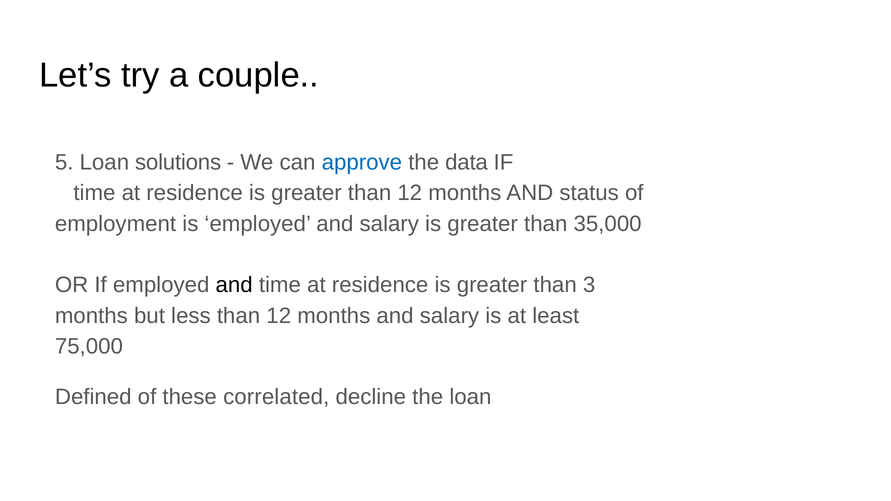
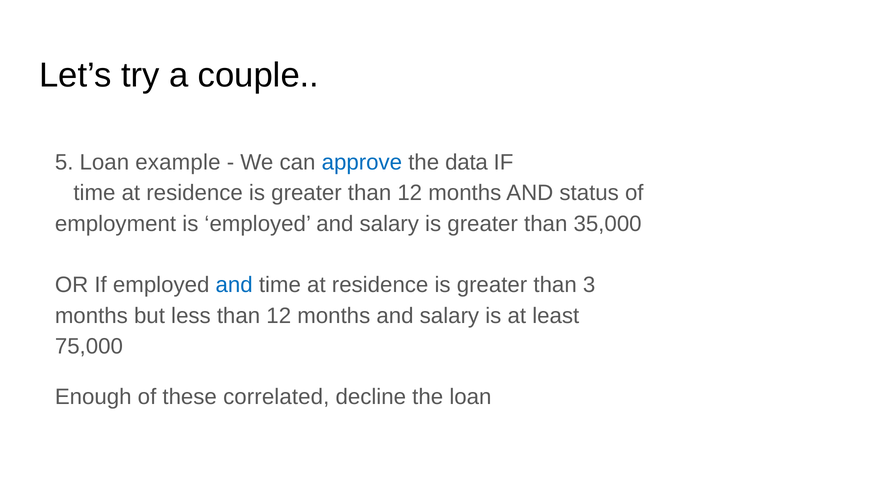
solutions: solutions -> example (178, 162)
and colour: black -> blue (234, 285)
Defined: Defined -> Enough (93, 397)
